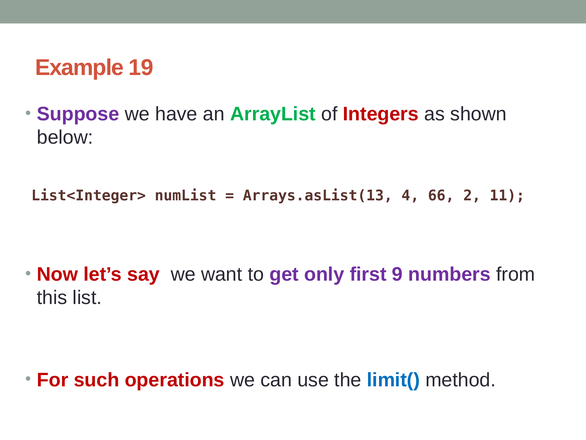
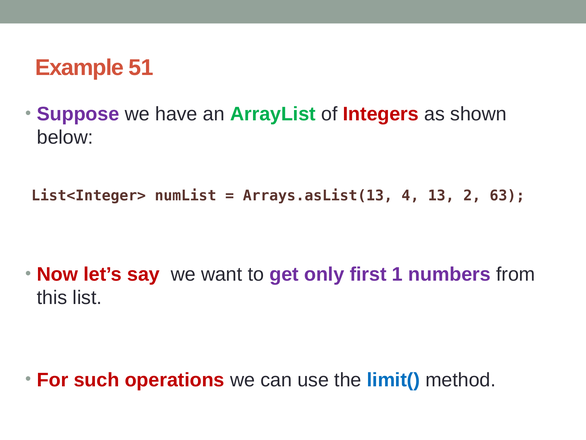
19: 19 -> 51 (141, 68)
66: 66 -> 13 (441, 196)
11: 11 -> 63 (507, 196)
9: 9 -> 1 (397, 274)
